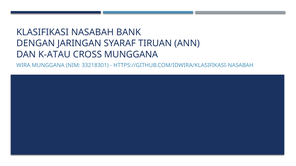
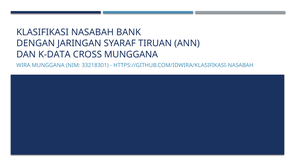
K-ATAU: K-ATAU -> K-DATA (54, 55)
